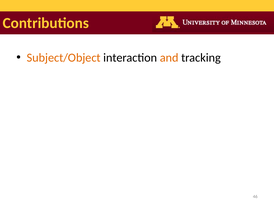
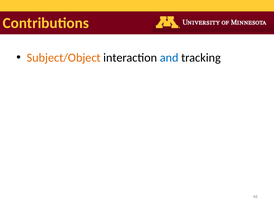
and colour: orange -> blue (169, 57)
